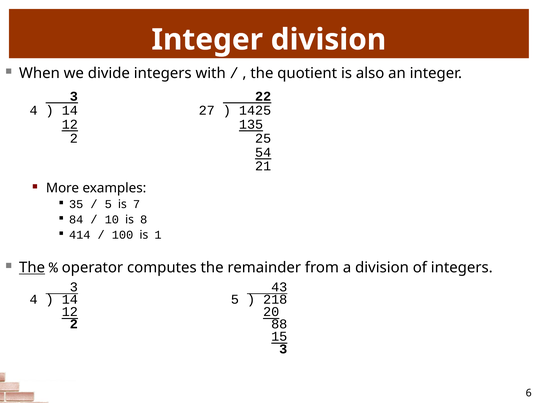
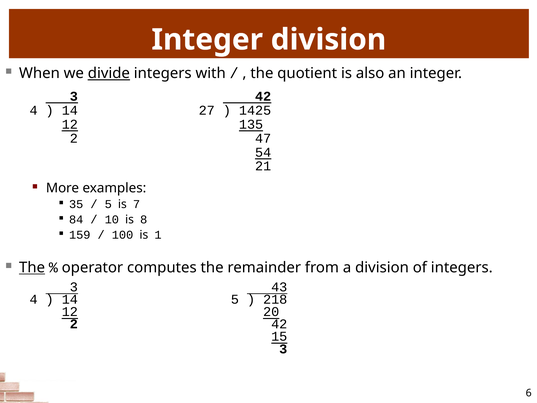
divide underline: none -> present (109, 73)
3 22: 22 -> 42 (263, 96)
25: 25 -> 47 (263, 138)
414: 414 -> 159 (80, 235)
2 88: 88 -> 42 (279, 324)
